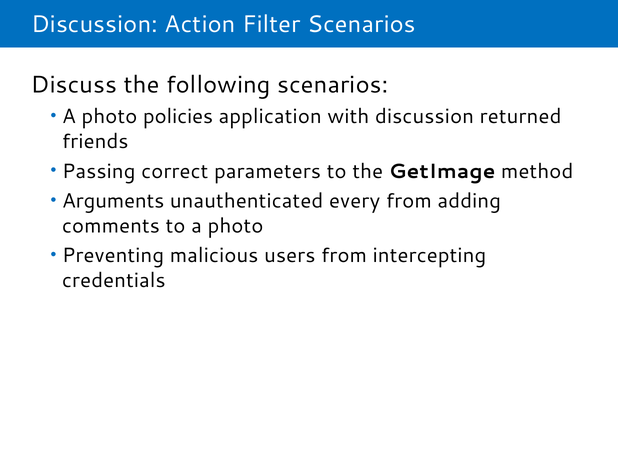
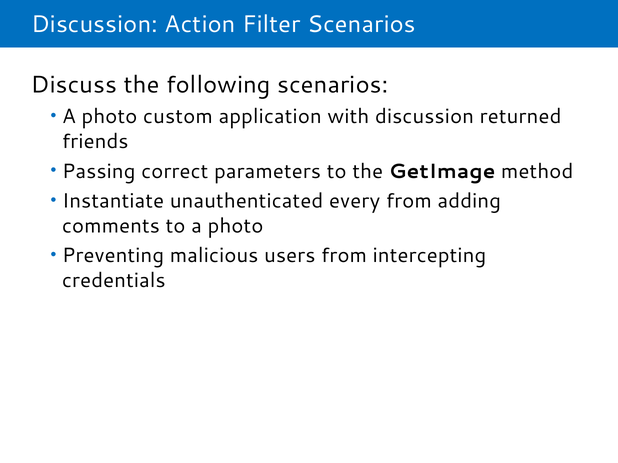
policies: policies -> custom (178, 117)
Arguments: Arguments -> Instantiate (113, 201)
